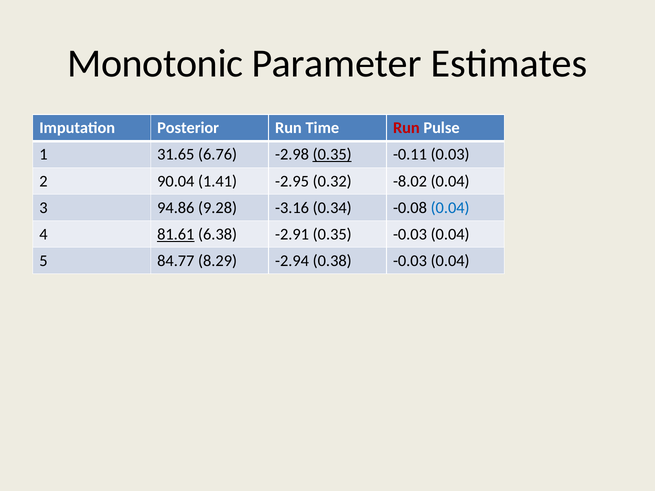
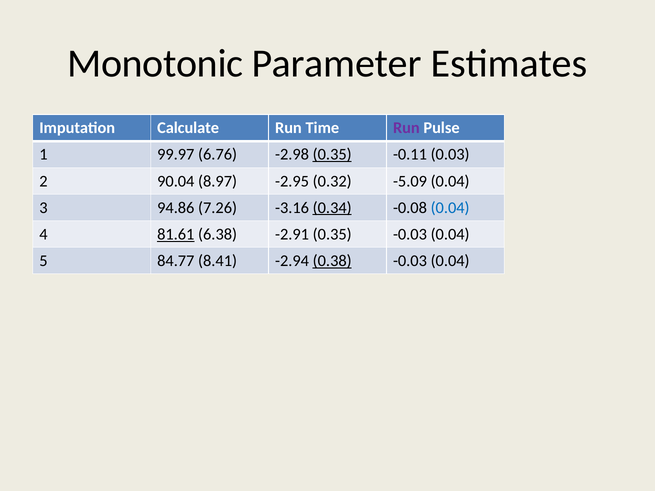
Posterior: Posterior -> Calculate (188, 128)
Run colour: red -> purple (406, 128)
31.65: 31.65 -> 99.97 (176, 155)
1.41: 1.41 -> 8.97 (218, 181)
-8.02: -8.02 -> -5.09 (410, 181)
9.28: 9.28 -> 7.26 (218, 208)
0.34 underline: none -> present (332, 208)
8.29: 8.29 -> 8.41 (218, 261)
0.38 underline: none -> present (332, 261)
